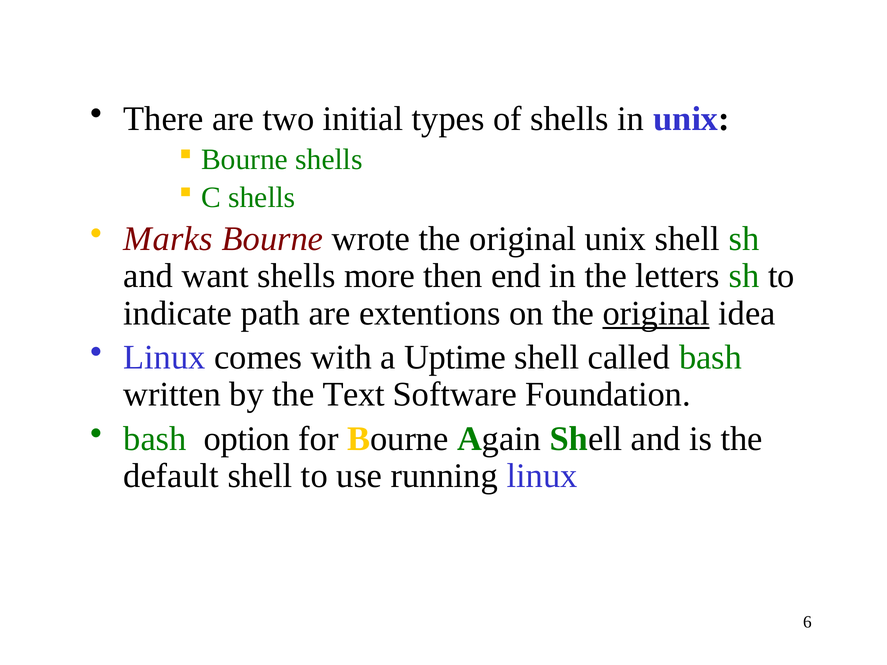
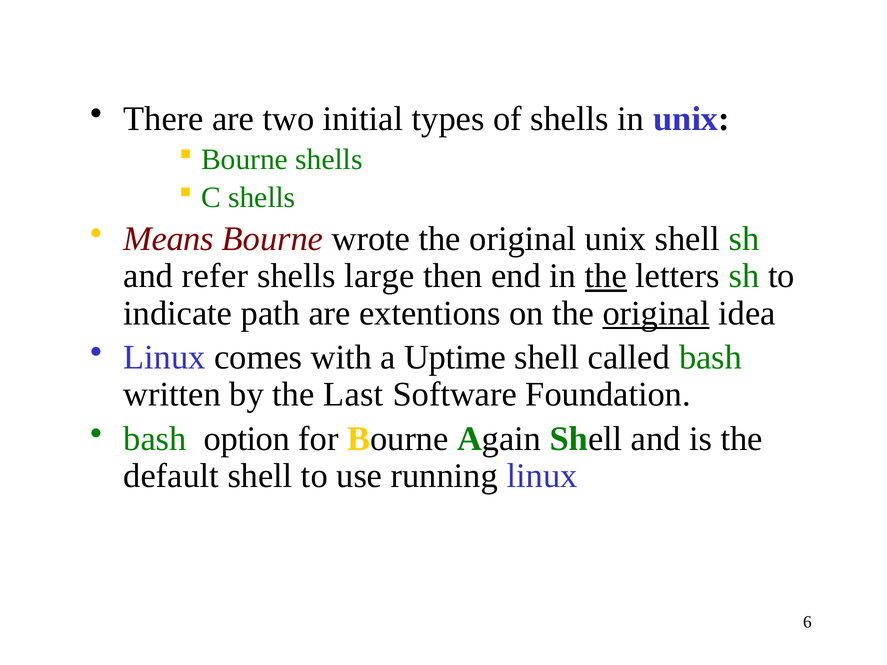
Marks: Marks -> Means (168, 239)
want: want -> refer (215, 276)
more: more -> large (379, 276)
the underline: none -> present (606, 276)
Text: Text -> Last (353, 395)
